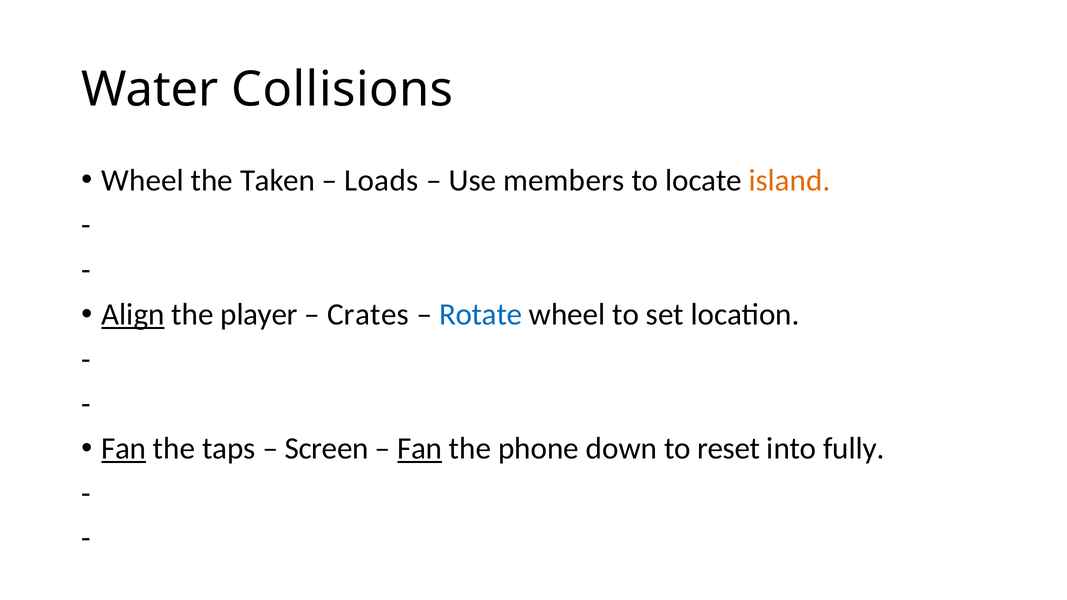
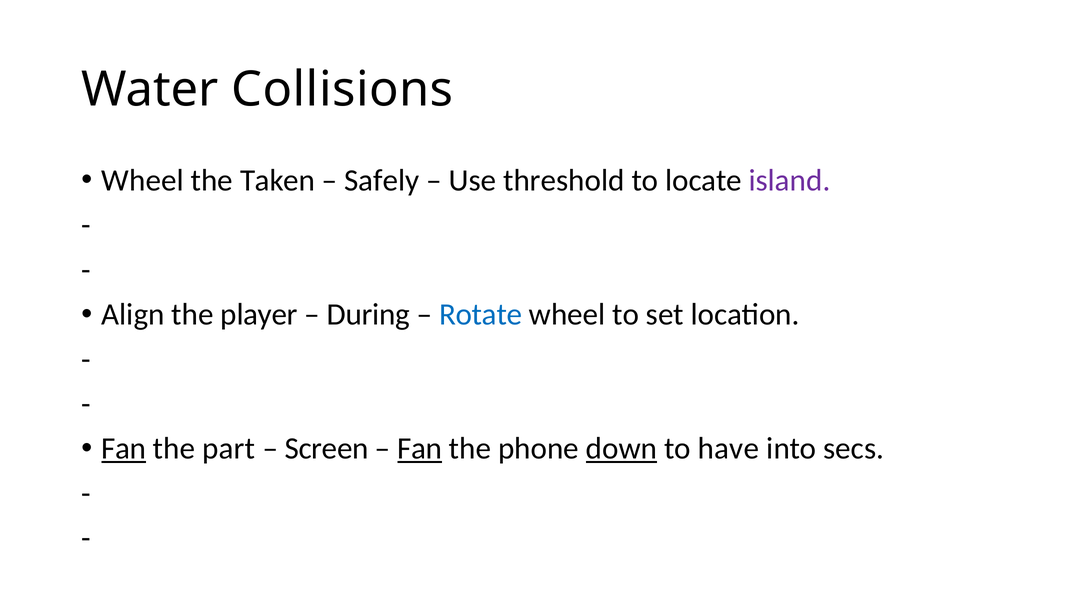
Loads: Loads -> Safely (382, 180)
members: members -> threshold (564, 180)
island colour: orange -> purple (790, 180)
Align underline: present -> none (133, 315)
Crates: Crates -> During (368, 315)
taps: taps -> part (229, 449)
down underline: none -> present (622, 449)
reset: reset -> have (728, 449)
fully: fully -> secs (854, 449)
